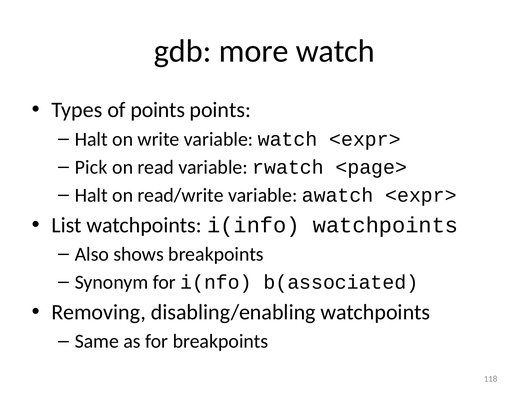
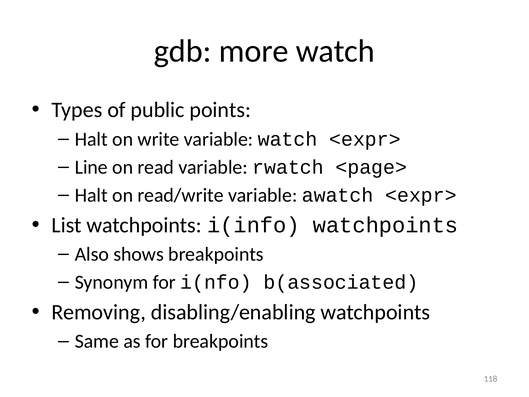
of points: points -> public (158, 110)
Pick: Pick -> Line (91, 167)
